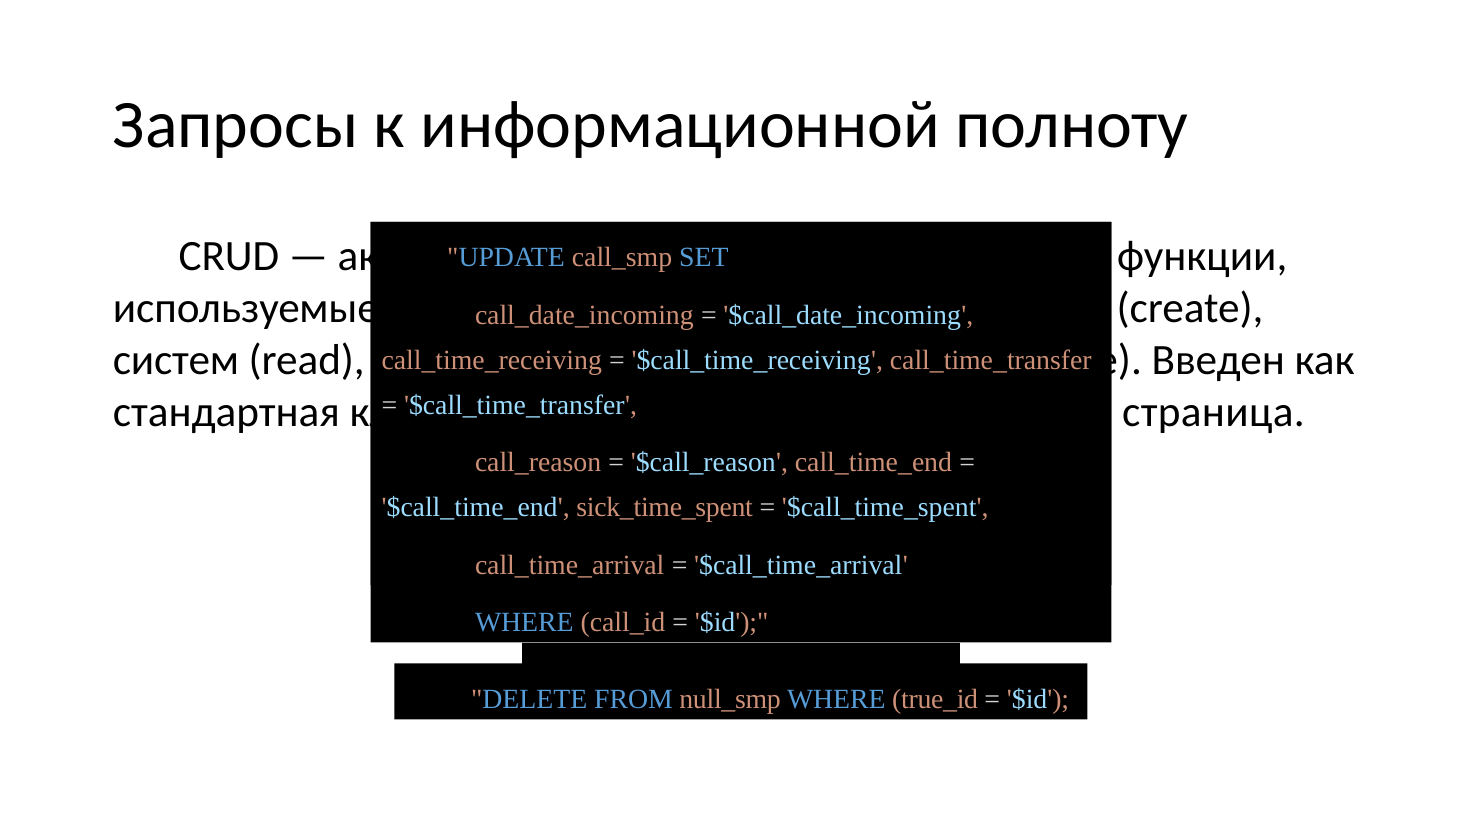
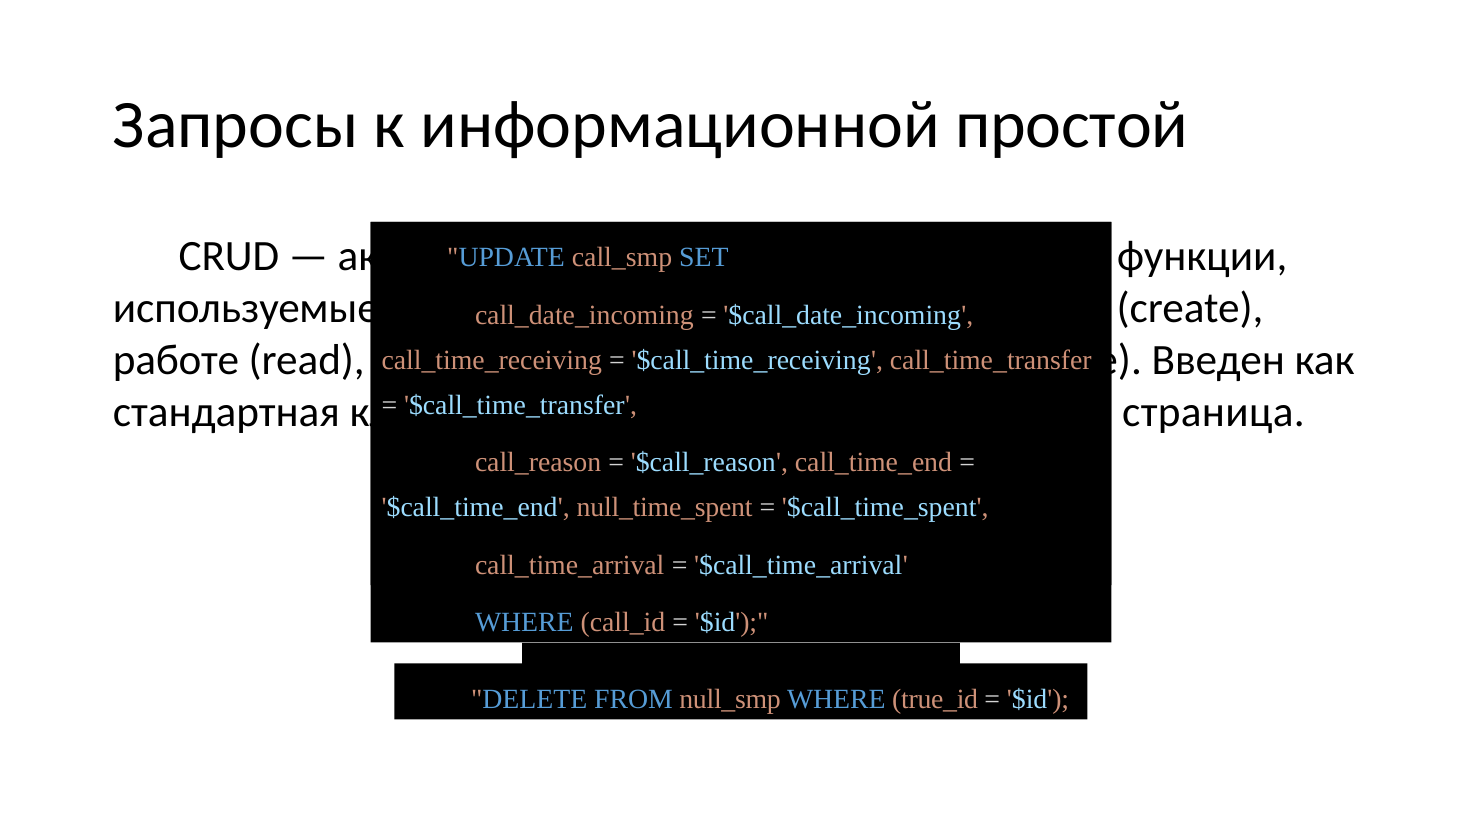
полноту: полноту -> простой (1072, 125)
систем: систем -> работе (176, 360)
sick_time_spent: sick_time_spent -> null_time_spent (665, 507)
